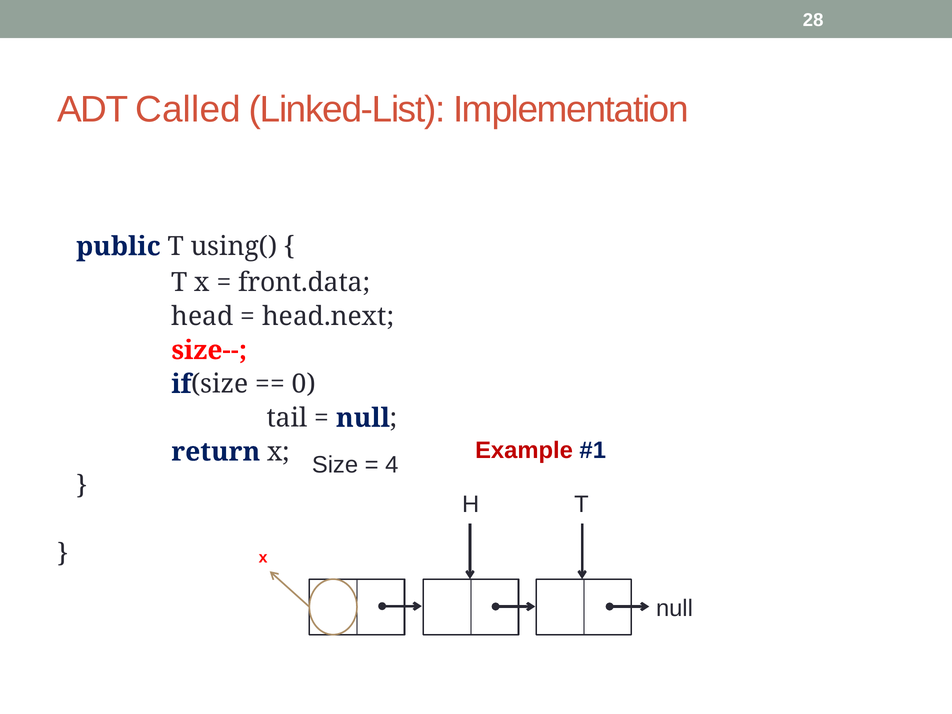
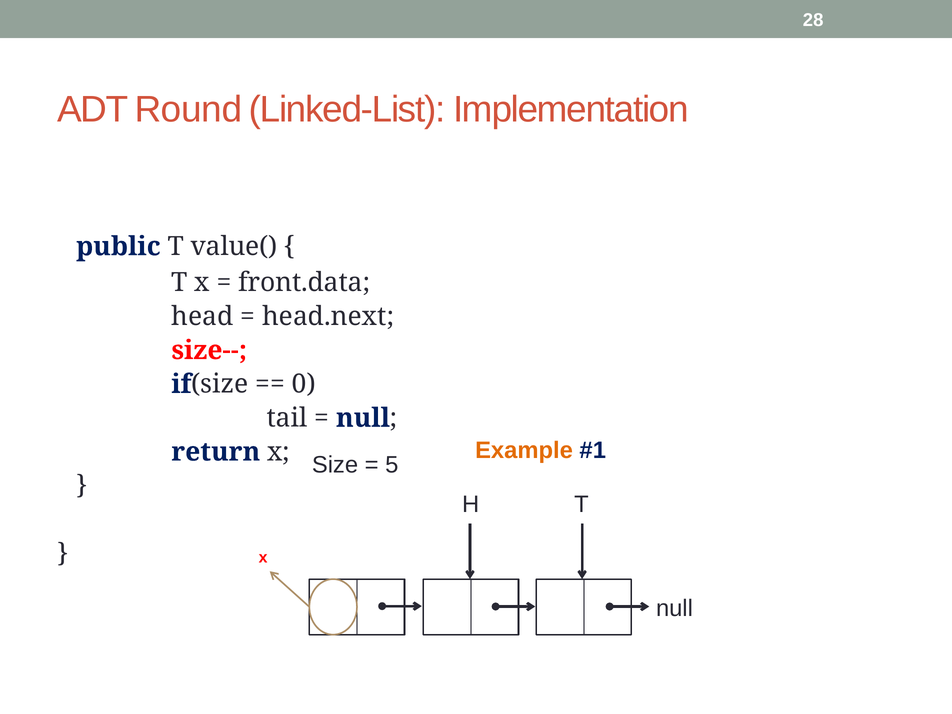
Called: Called -> Round (188, 110)
using(: using( -> value( (234, 247)
Example colour: red -> orange (524, 450)
4: 4 -> 5 (392, 465)
